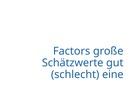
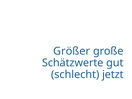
Factors: Factors -> Größer (72, 51)
eine: eine -> jetzt (113, 74)
